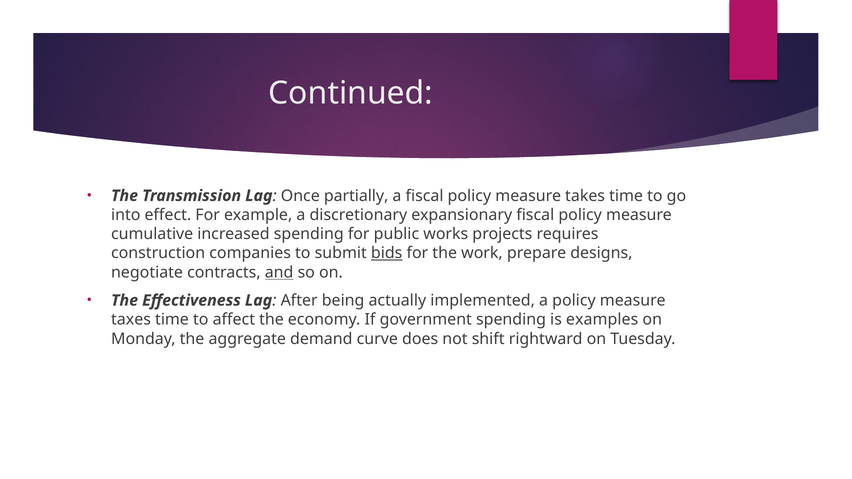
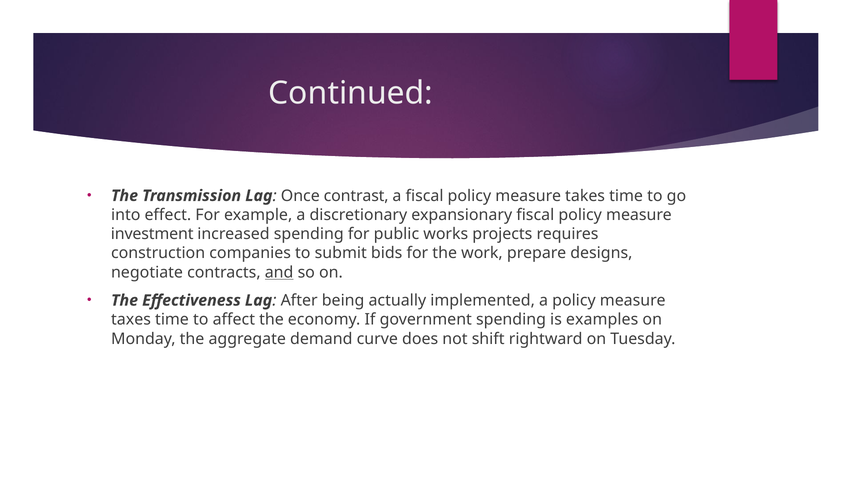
partially: partially -> contrast (356, 196)
cumulative: cumulative -> investment (152, 234)
bids underline: present -> none (387, 253)
